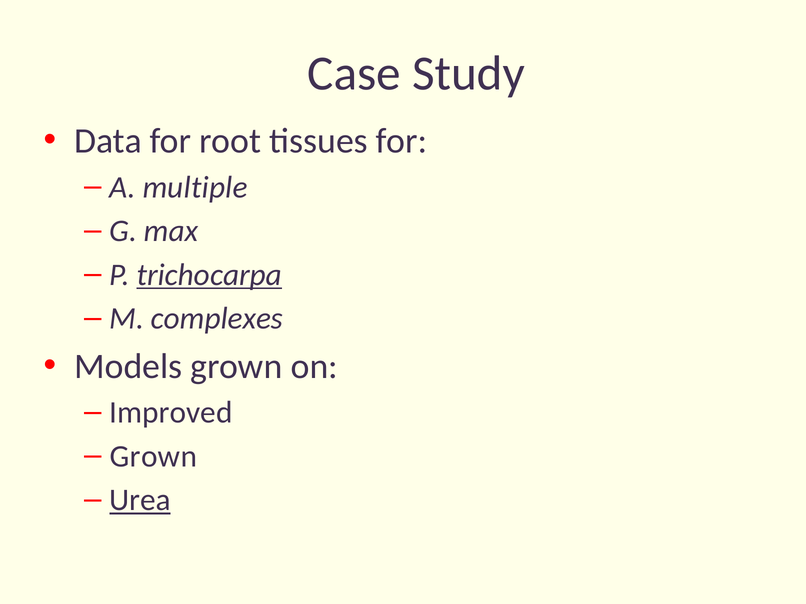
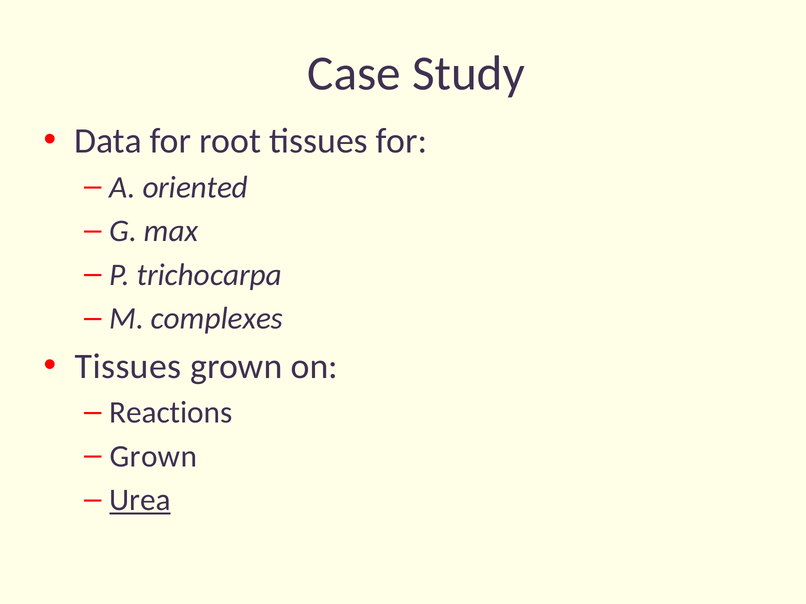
multiple: multiple -> oriented (195, 187)
trichocarpa underline: present -> none (209, 275)
Models: Models -> Tissues (128, 367)
Improved: Improved -> Reactions (171, 413)
